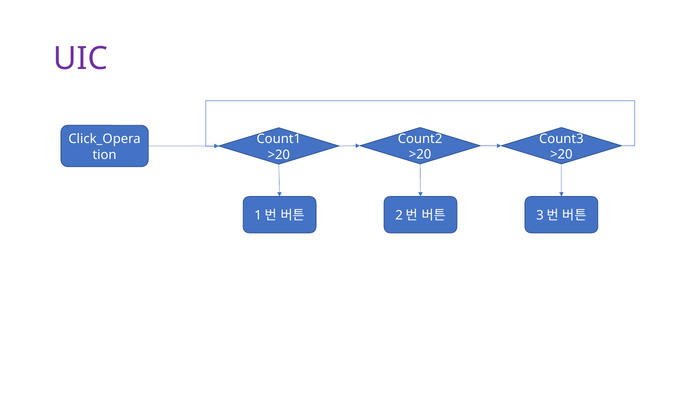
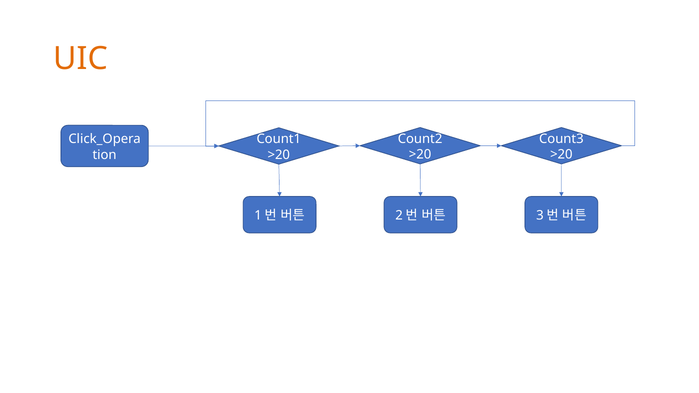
UIC colour: purple -> orange (81, 59)
